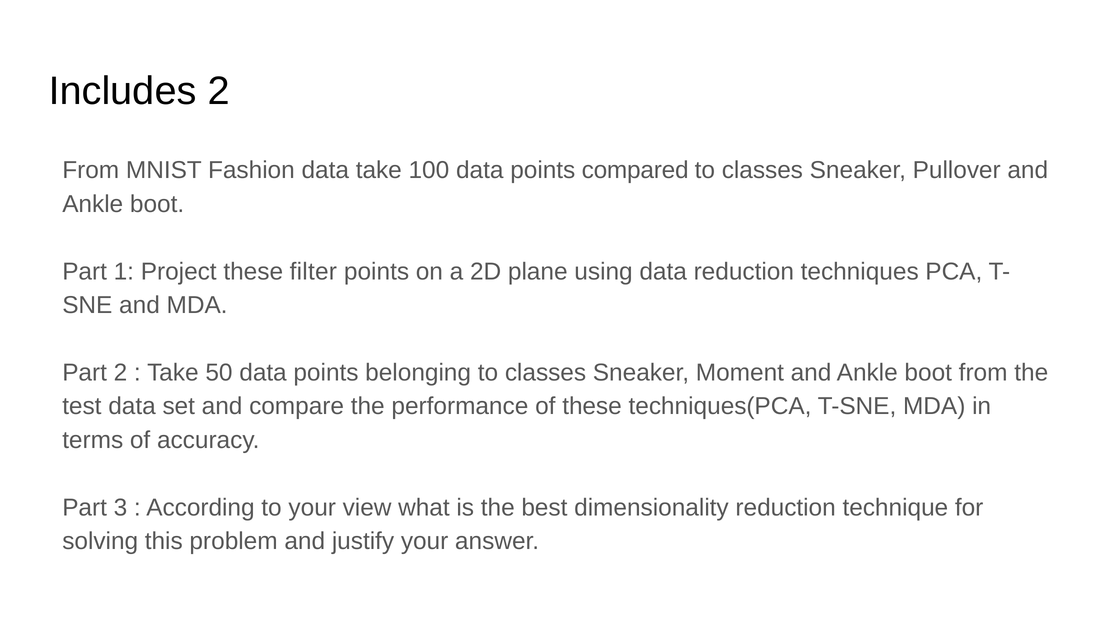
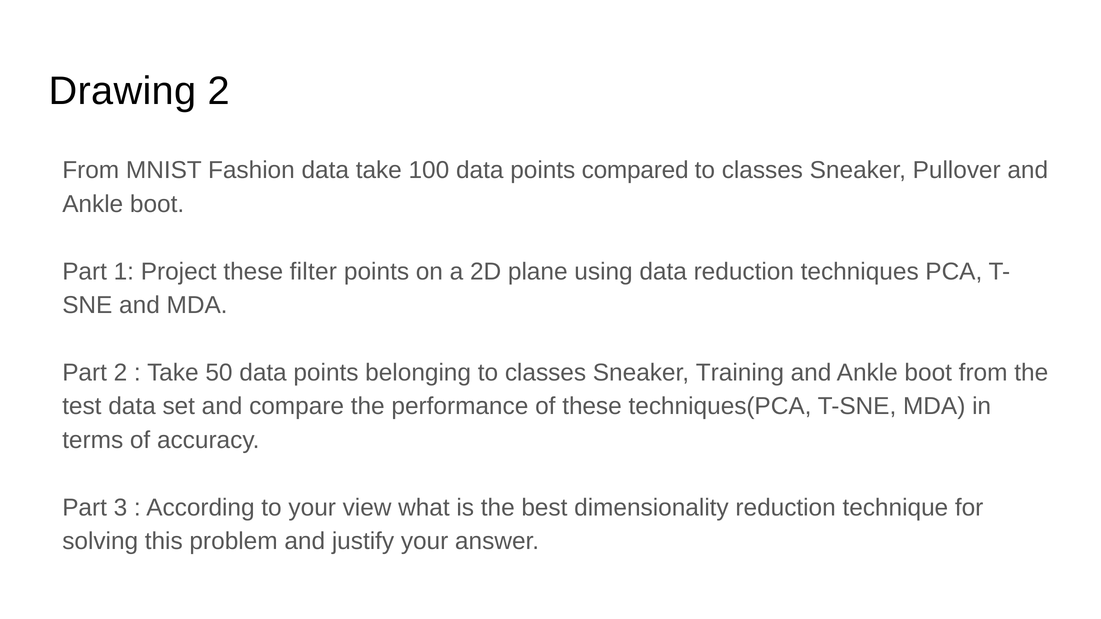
Includes: Includes -> Drawing (122, 91)
Moment: Moment -> Training (740, 373)
